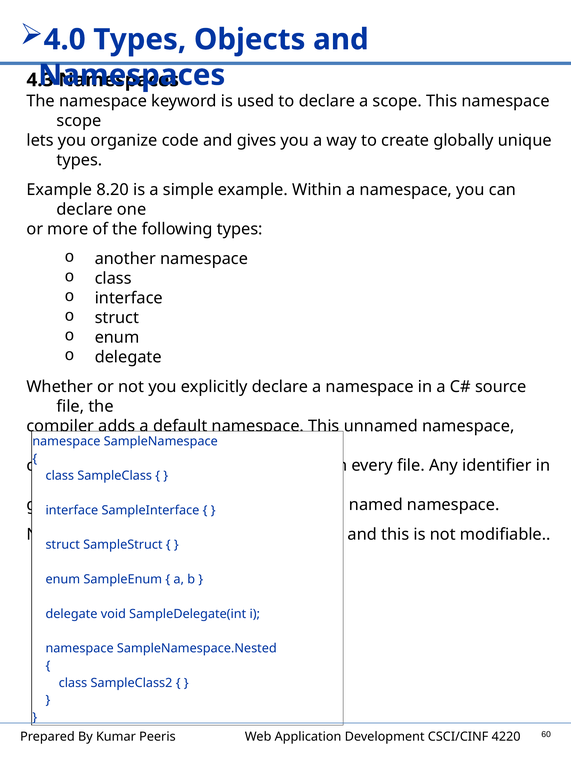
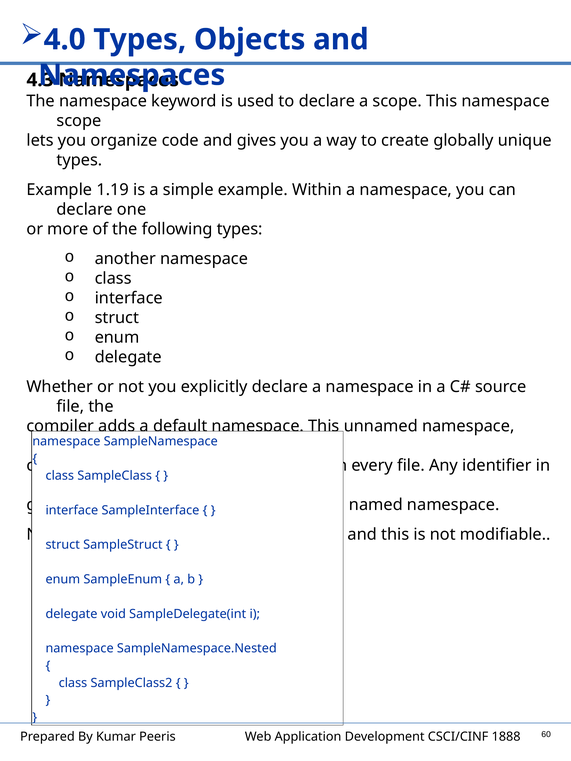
8.20: 8.20 -> 1.19 (113, 190)
4220: 4220 -> 1888 (506, 737)
